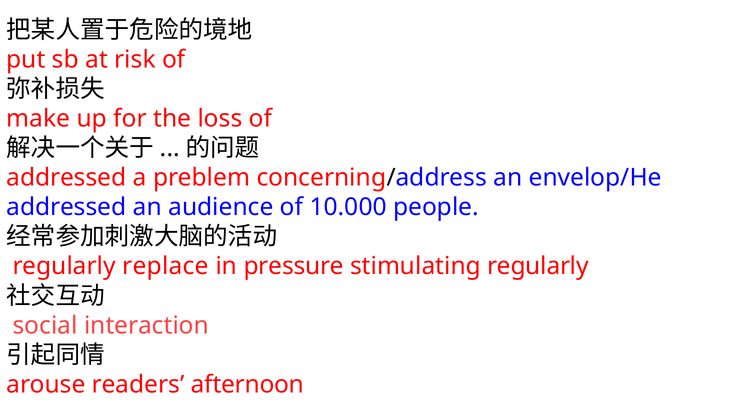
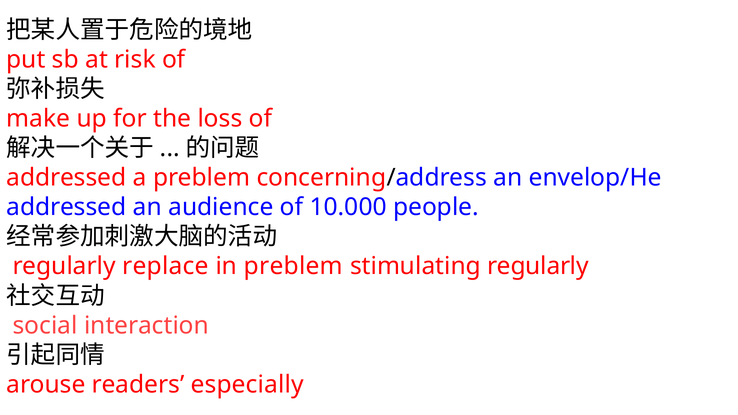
in pressure: pressure -> preblem (293, 266)
afternoon: afternoon -> especially (247, 385)
